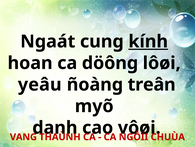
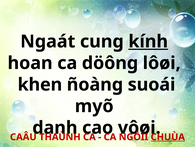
yeâu: yeâu -> khen (40, 84)
treân: treân -> suoái (152, 84)
VANG: VANG -> CAÂU (23, 136)
CHUÙA underline: none -> present (168, 136)
